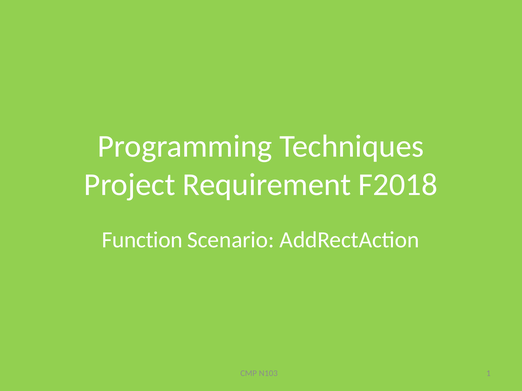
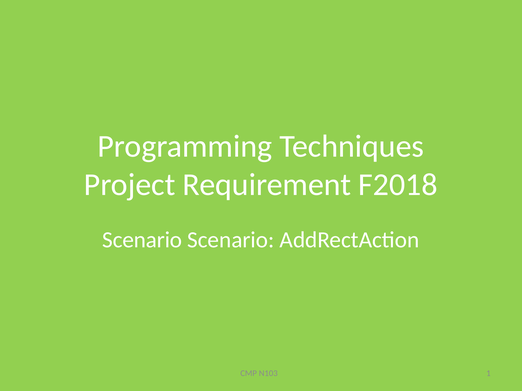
Function: Function -> Scenario (142, 240)
